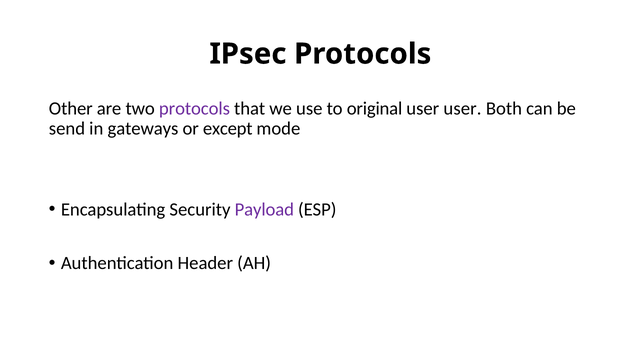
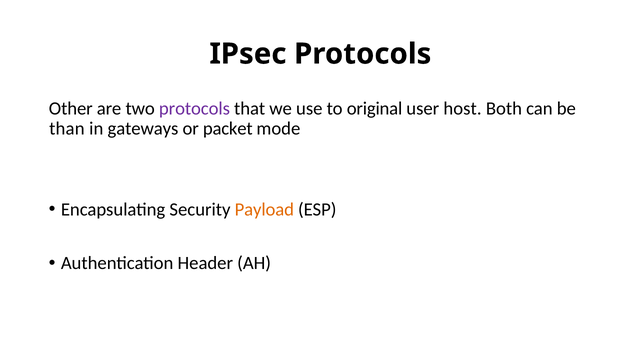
user user: user -> host (463, 108)
send: send -> than (67, 129)
except: except -> packet (228, 129)
Payload colour: purple -> orange (264, 209)
